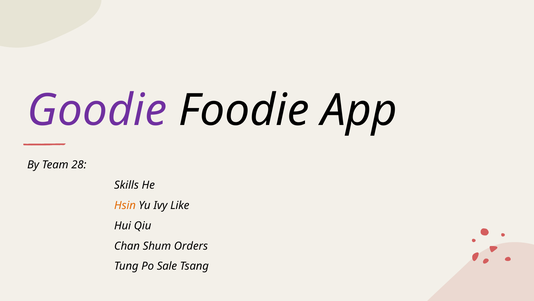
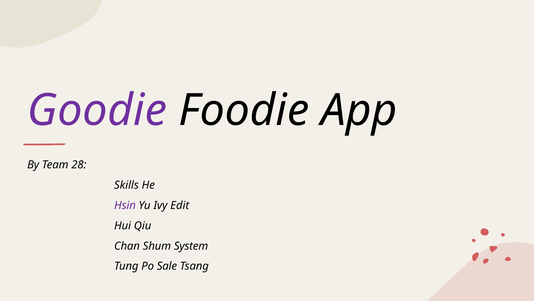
Hsin colour: orange -> purple (125, 205)
Like: Like -> Edit (180, 205)
Orders: Orders -> System (191, 246)
